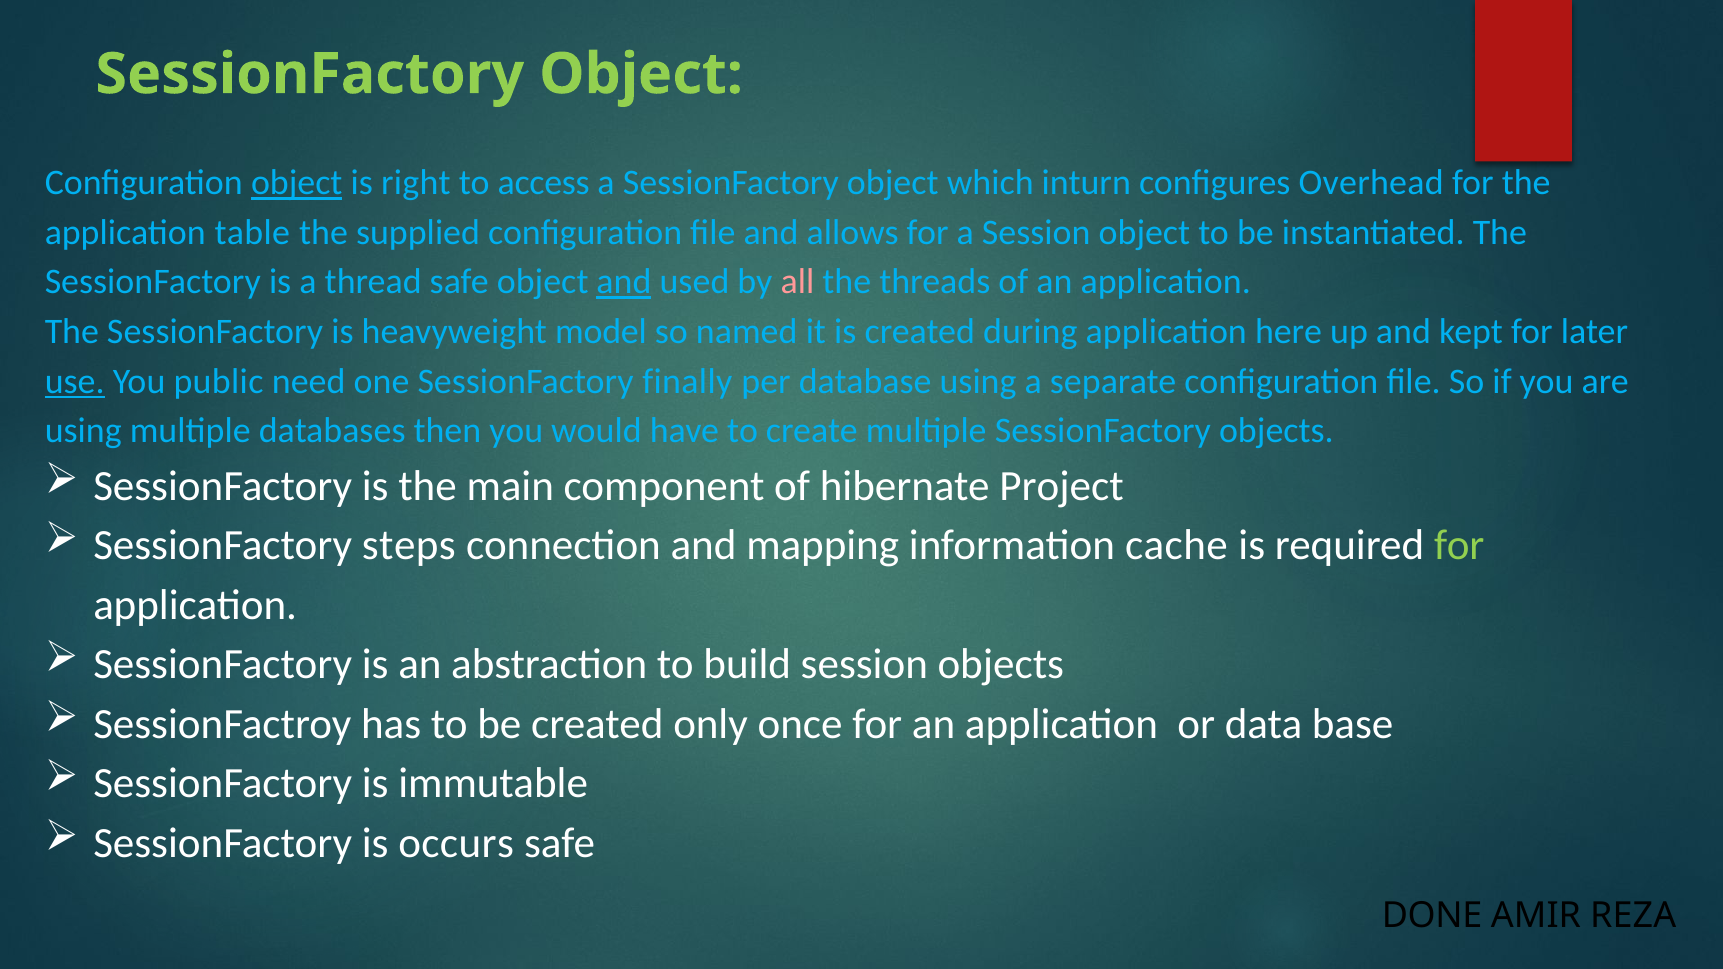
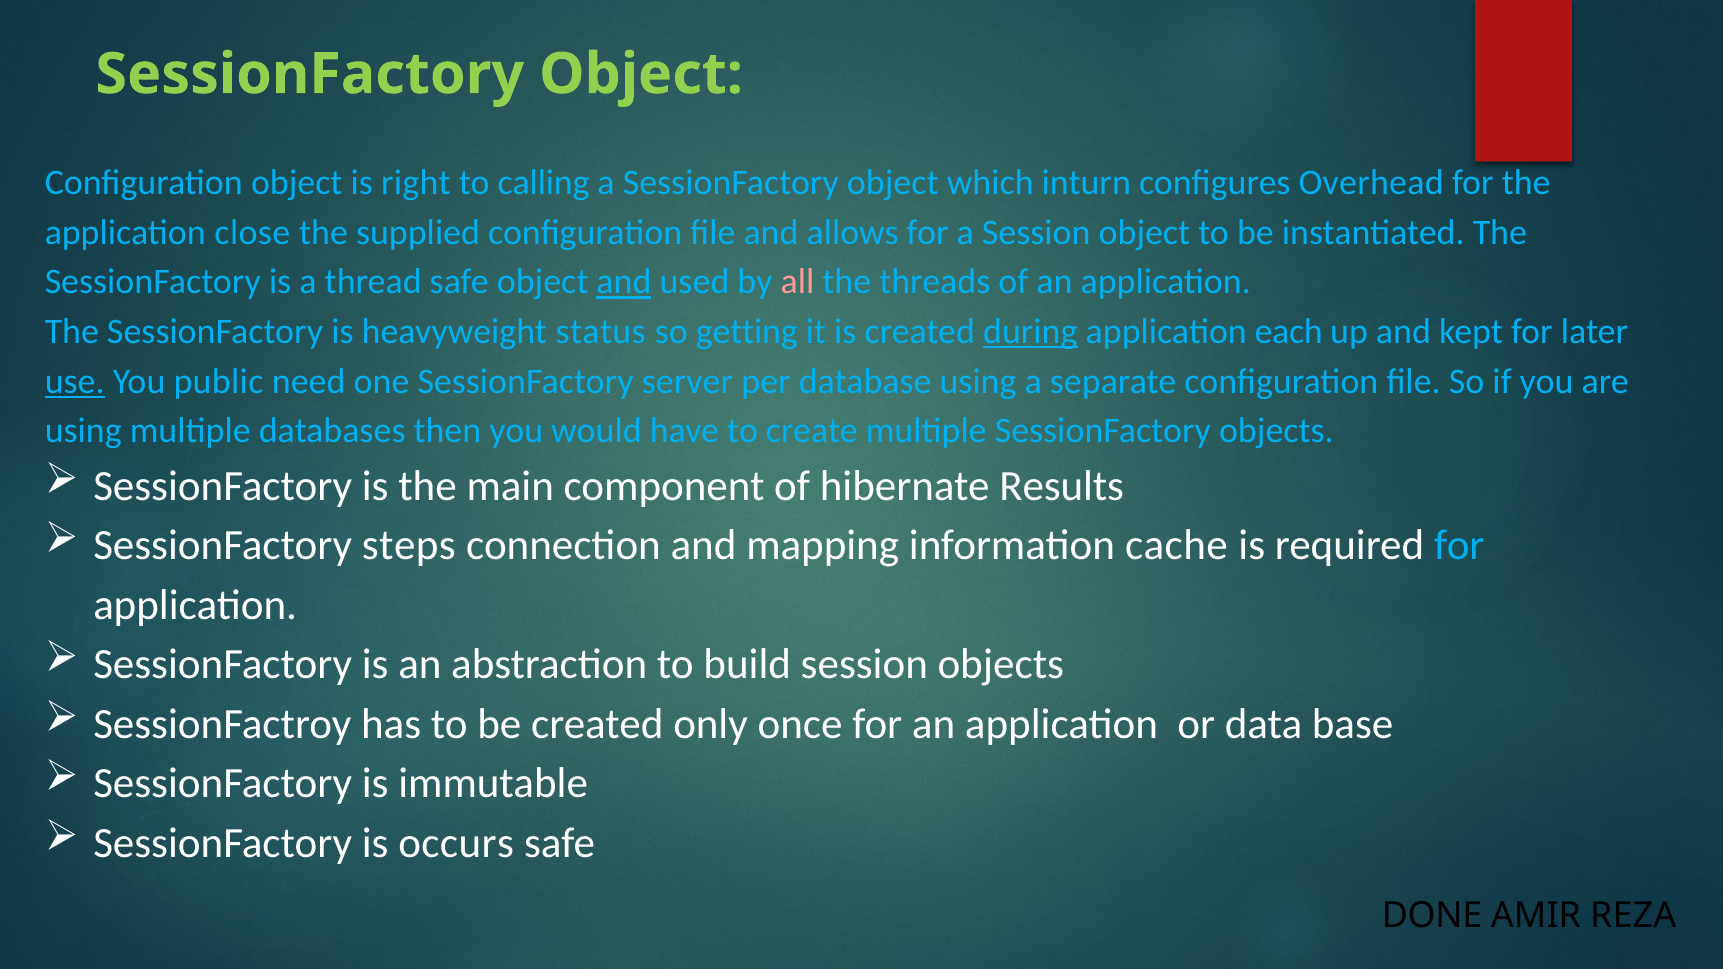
object underline: present -> none (297, 183)
access: access -> calling (544, 183)
table: table -> close (252, 233)
model: model -> status (601, 332)
named: named -> getting (747, 332)
during underline: none -> present (1030, 332)
here: here -> each (1289, 332)
finally: finally -> server (687, 381)
Project: Project -> Results (1062, 486)
for colour: light green -> light blue (1459, 546)
